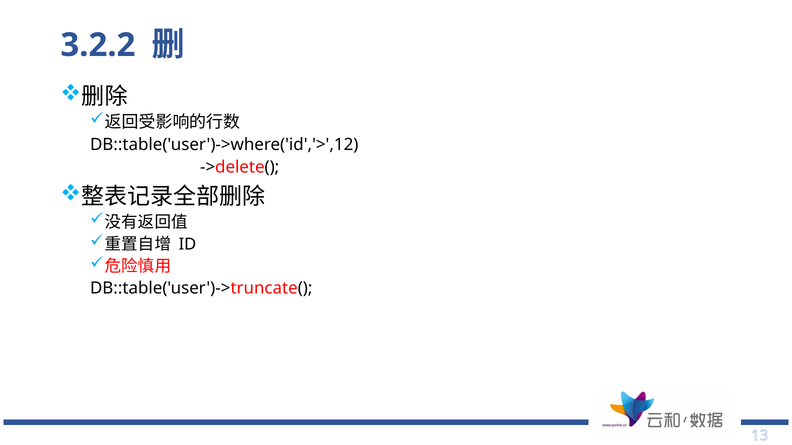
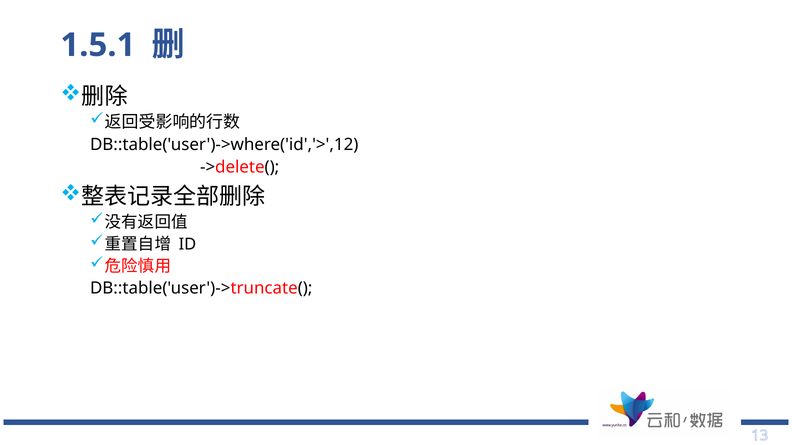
3.2.2: 3.2.2 -> 1.5.1 (98, 45)
